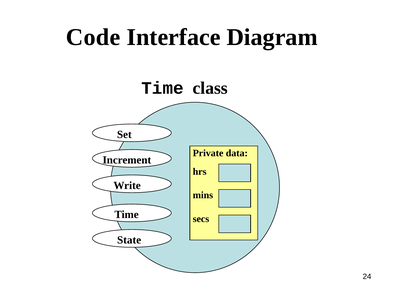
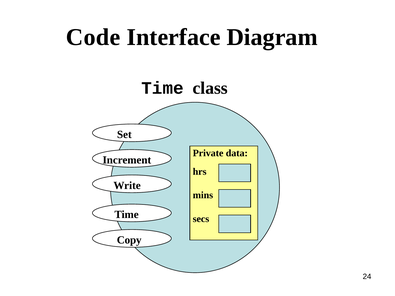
State: State -> Copy (129, 240)
